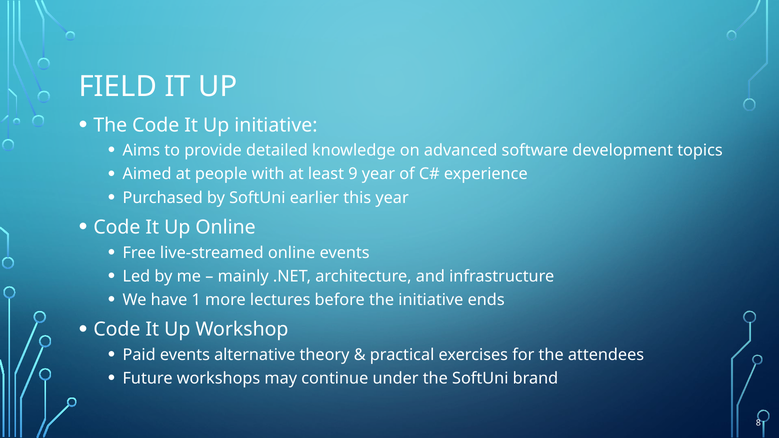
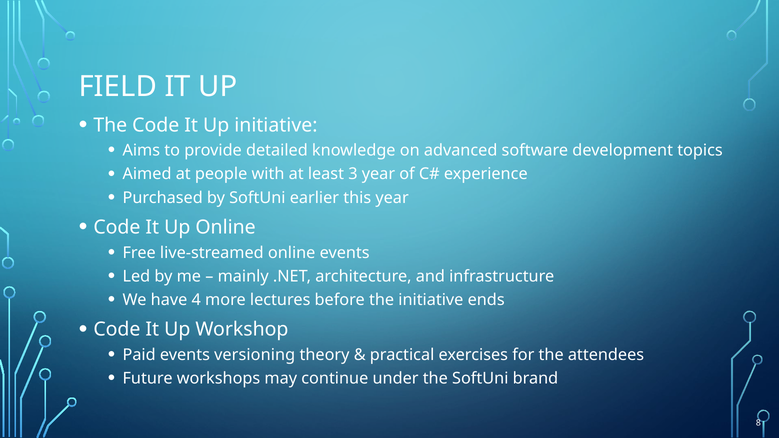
9: 9 -> 3 (353, 174)
1: 1 -> 4 (196, 300)
alternative: alternative -> versioning (255, 355)
